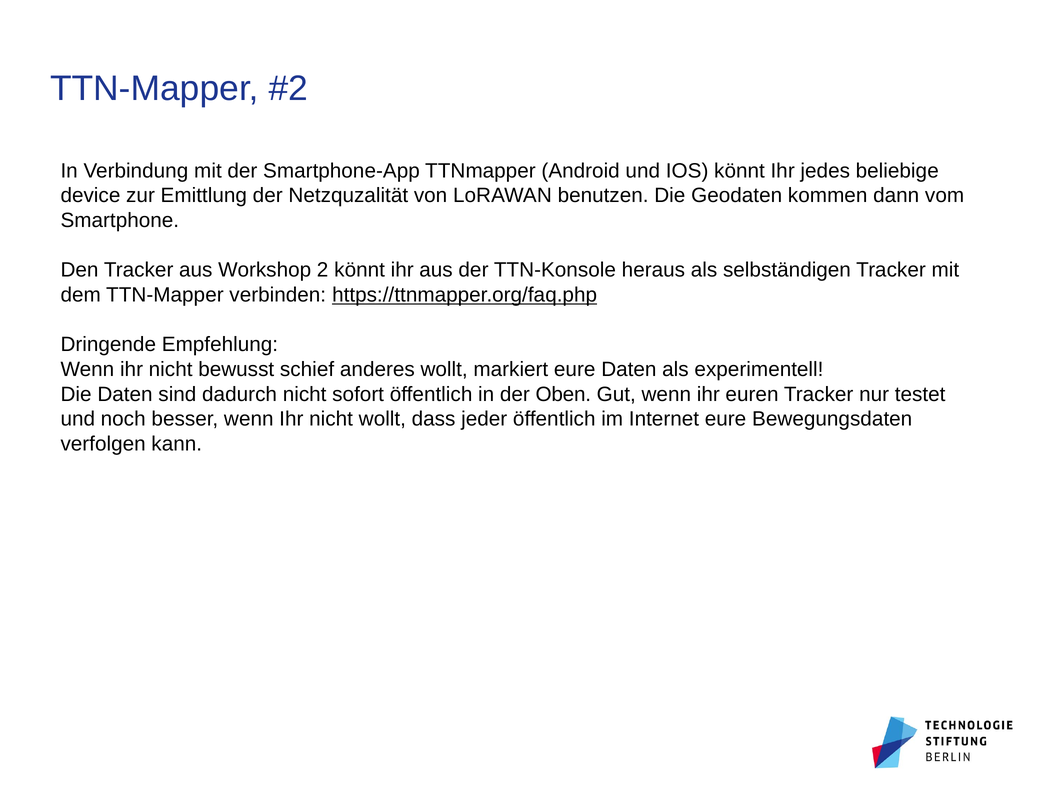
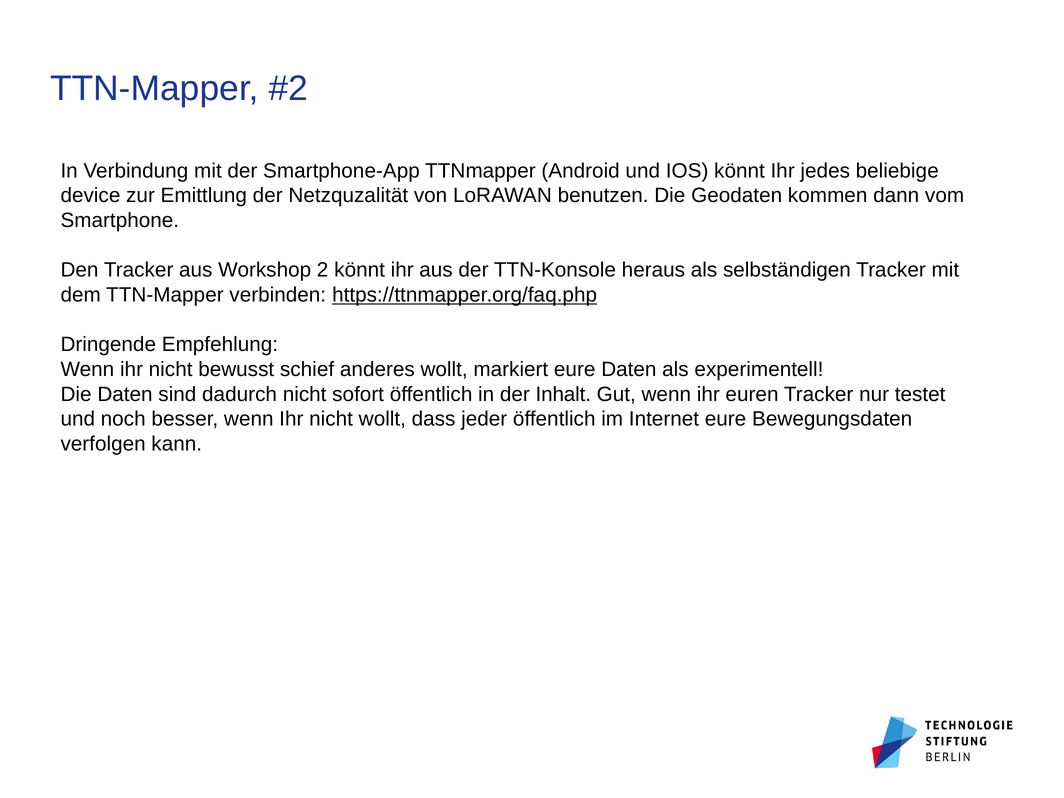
Oben: Oben -> Inhalt (563, 394)
